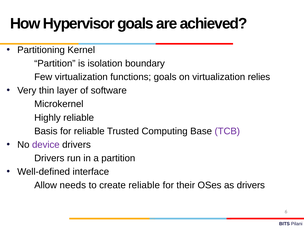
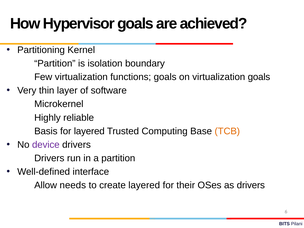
virtualization relies: relies -> goals (259, 77)
for reliable: reliable -> layered (89, 131)
TCB colour: purple -> orange (227, 131)
create reliable: reliable -> layered (144, 185)
